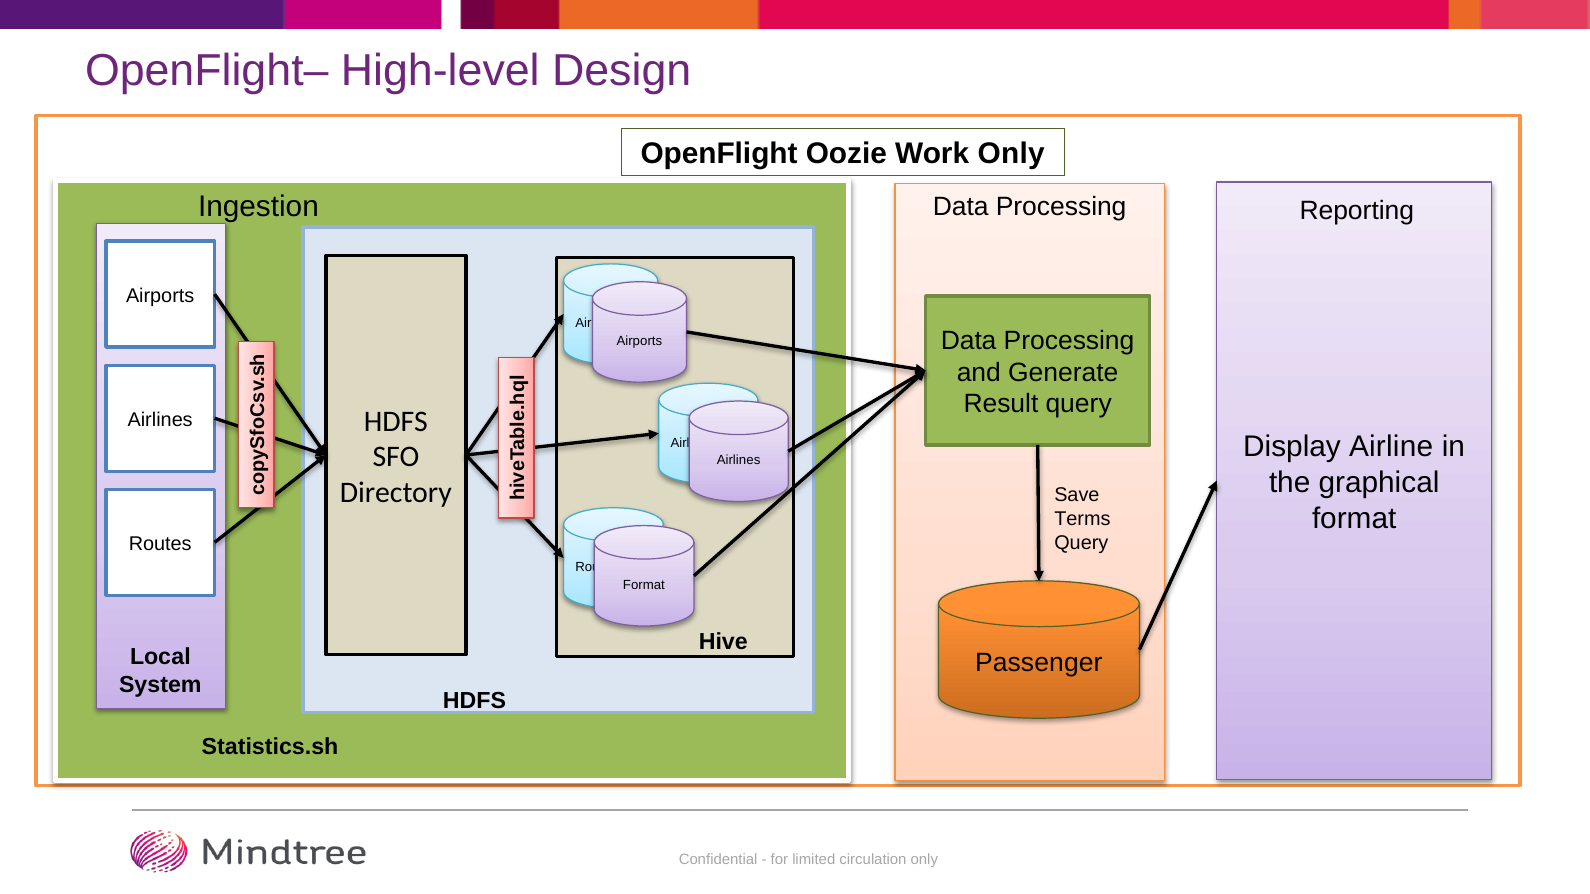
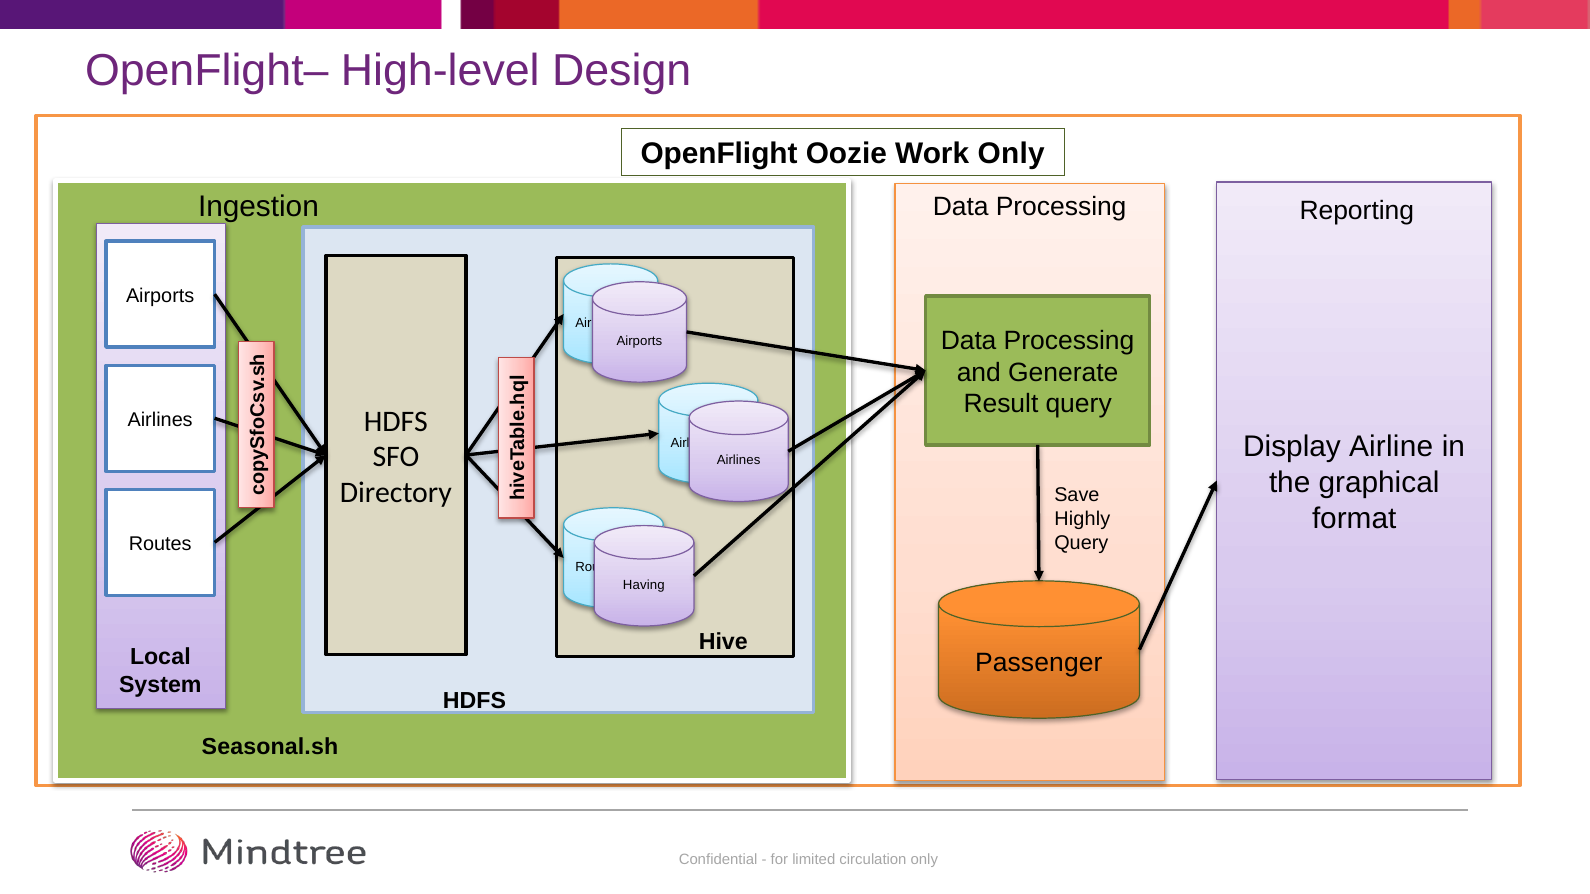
Terms: Terms -> Highly (1082, 519)
Format: Format -> Having (644, 585)
Statistics.sh: Statistics.sh -> Seasonal.sh (270, 747)
